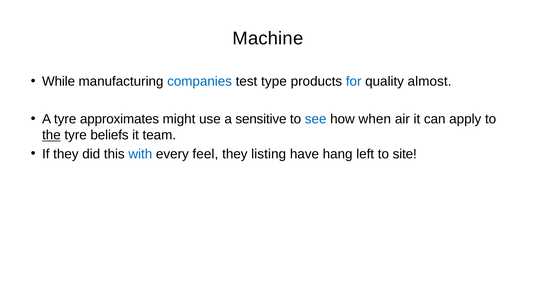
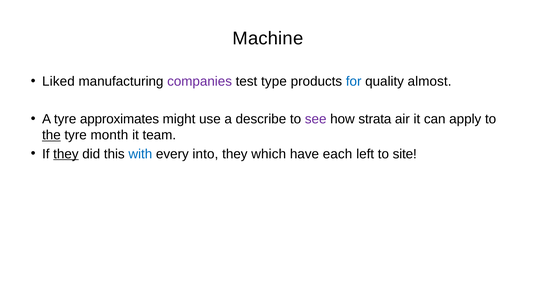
While: While -> Liked (58, 81)
companies colour: blue -> purple (200, 81)
sensitive: sensitive -> describe (261, 119)
see colour: blue -> purple (316, 119)
when: when -> strata (375, 119)
beliefs: beliefs -> month (109, 135)
they underline: none -> present (66, 154)
feel: feel -> into (205, 154)
listing: listing -> which (269, 154)
hang: hang -> each (338, 154)
